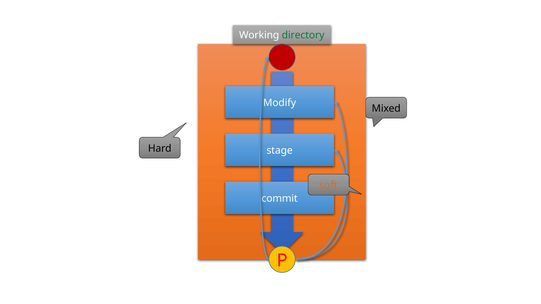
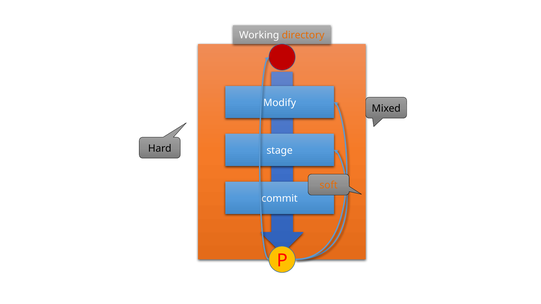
directory colour: green -> orange (303, 35)
